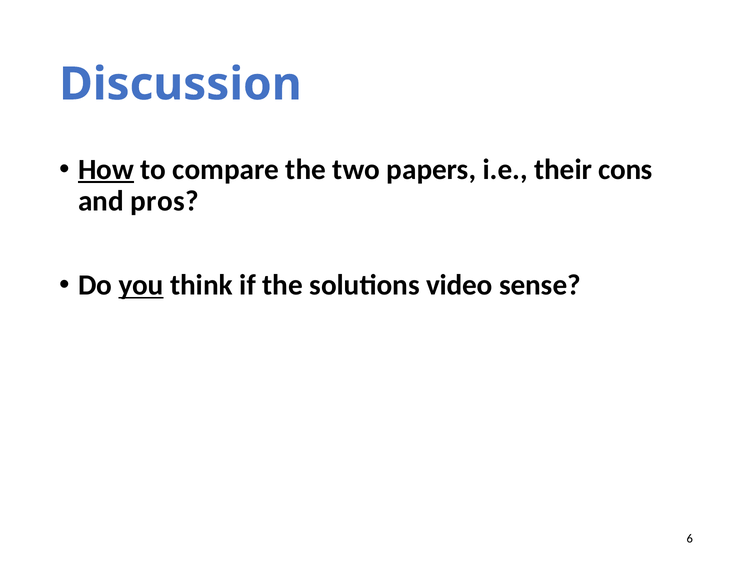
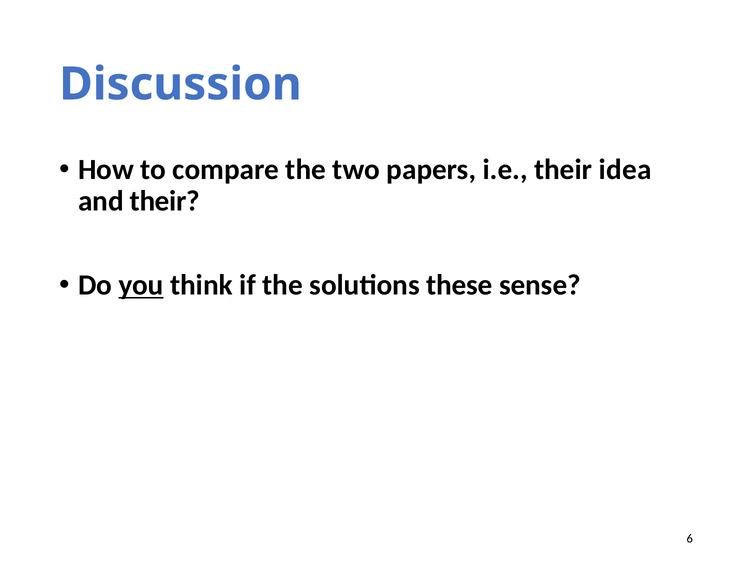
How underline: present -> none (106, 170)
cons: cons -> idea (625, 170)
and pros: pros -> their (165, 201)
video: video -> these (459, 285)
